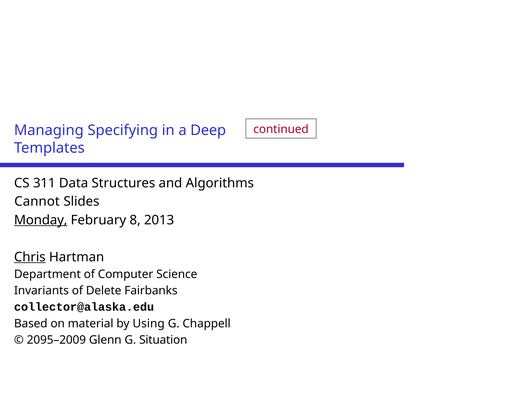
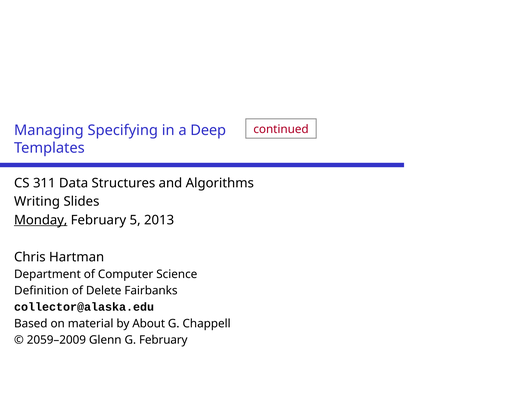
Cannot: Cannot -> Writing (37, 201)
8: 8 -> 5 (135, 220)
Chris underline: present -> none (30, 257)
Invariants: Invariants -> Definition (41, 290)
Using: Using -> About (149, 323)
2095–2009: 2095–2009 -> 2059–2009 (56, 339)
G Situation: Situation -> February (163, 339)
